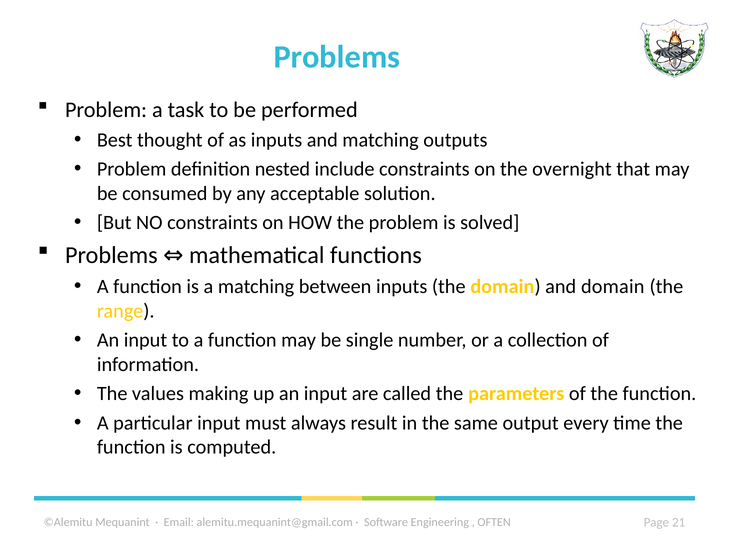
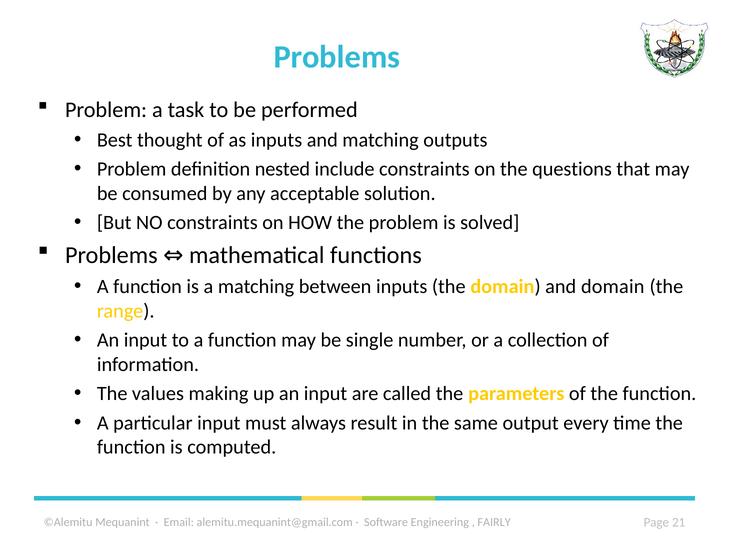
overnight: overnight -> questions (572, 169)
OFTEN: OFTEN -> FAIRLY (494, 522)
